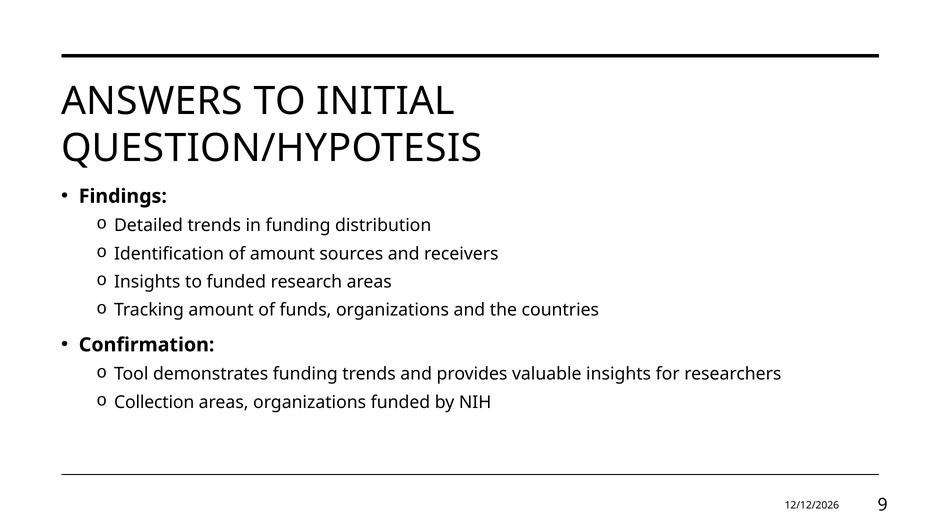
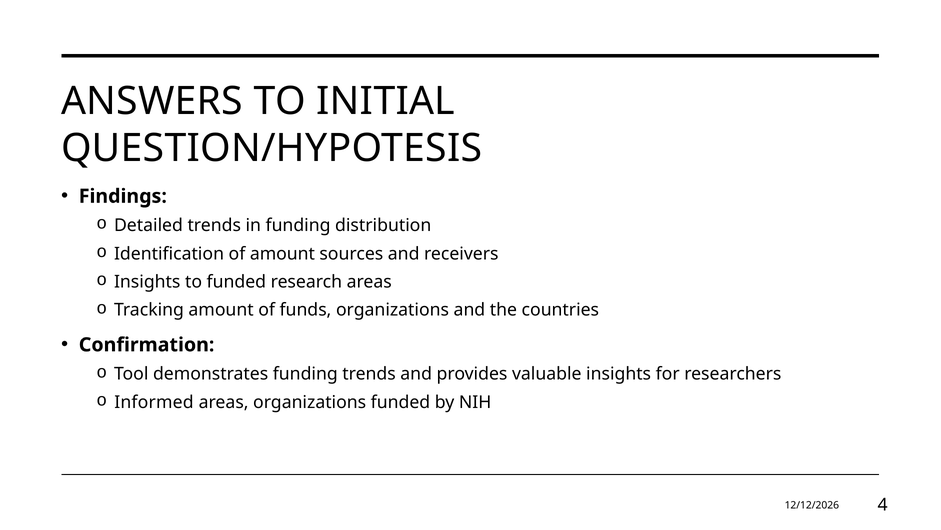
Collection: Collection -> Informed (154, 402)
9: 9 -> 4 (883, 504)
